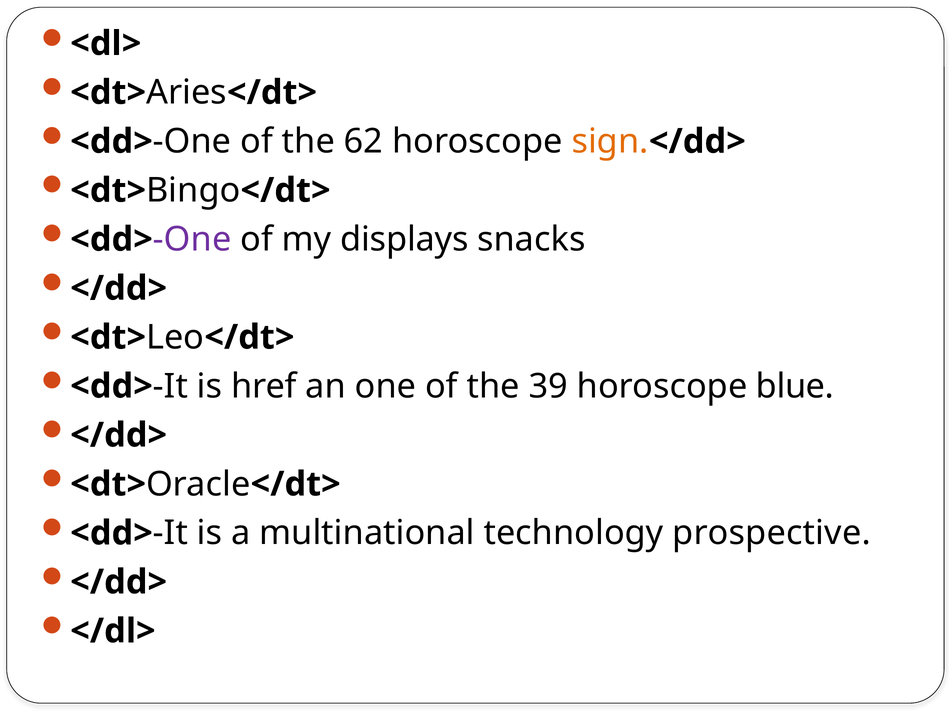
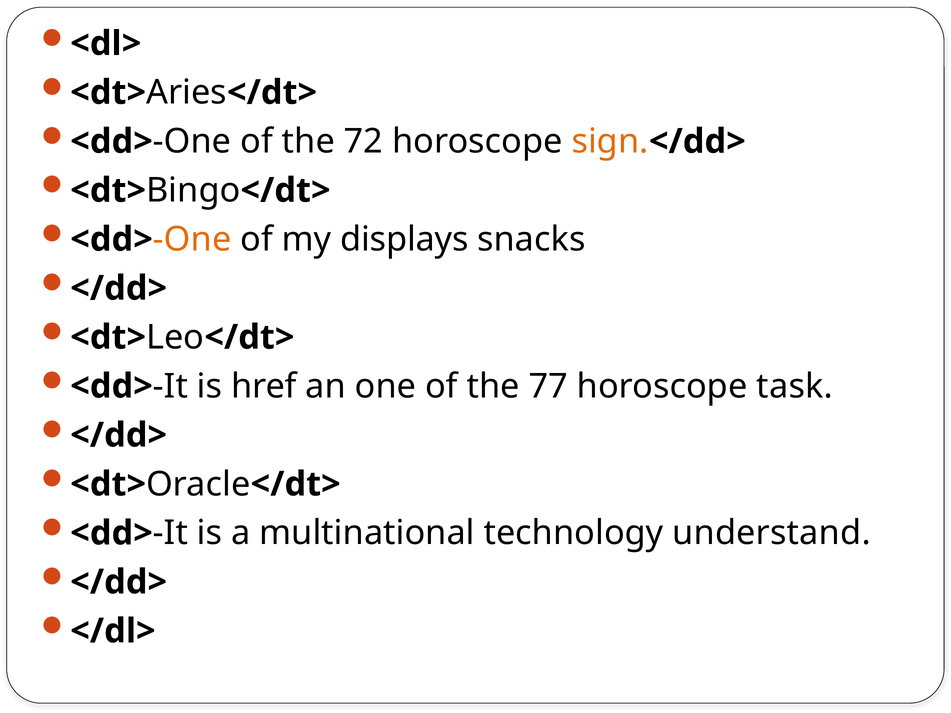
62: 62 -> 72 (363, 142)
One colour: purple -> orange (192, 239)
39: 39 -> 77 (548, 386)
blue: blue -> task (795, 386)
prospective: prospective -> understand (772, 533)
